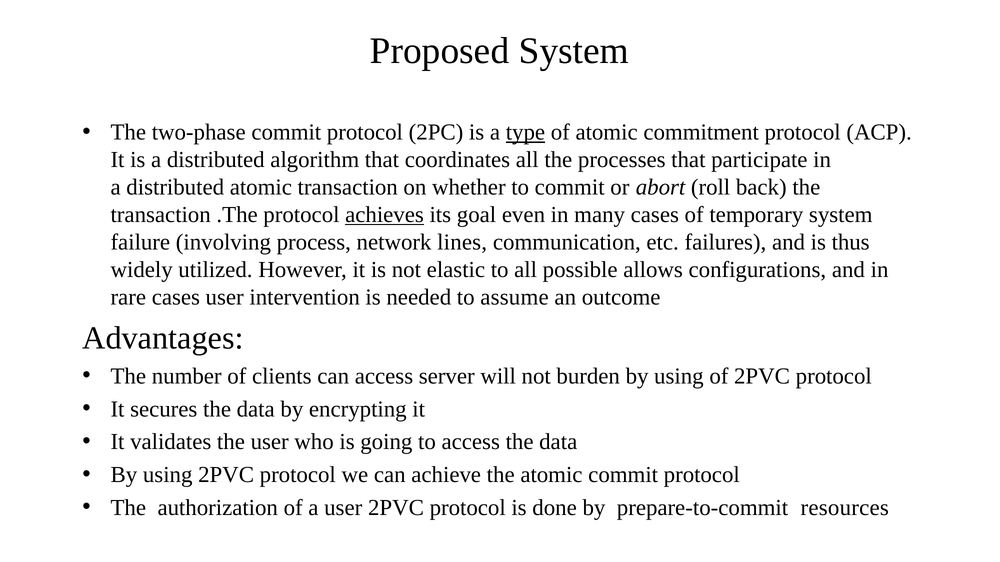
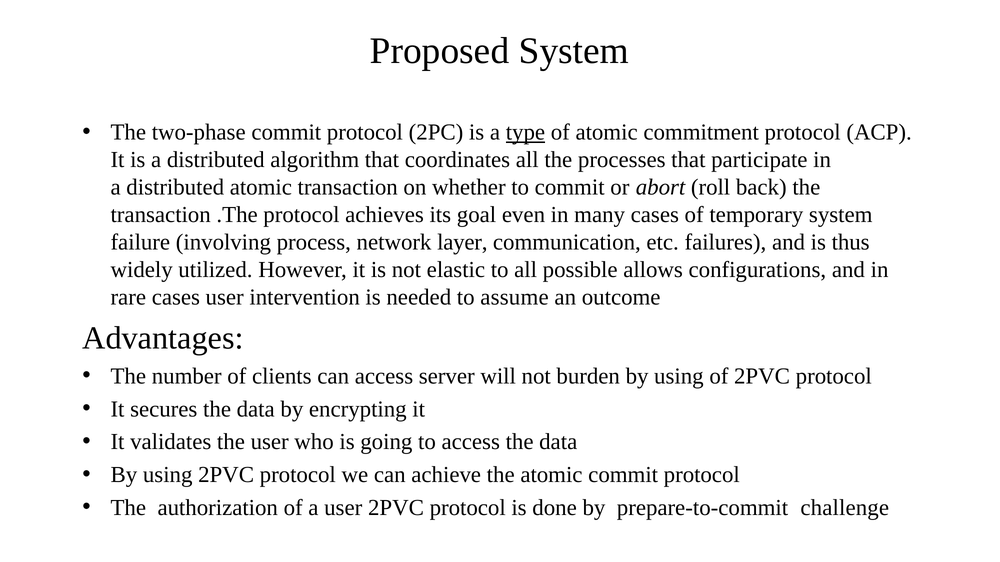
achieves underline: present -> none (385, 215)
lines: lines -> layer (462, 242)
resources: resources -> challenge (845, 508)
